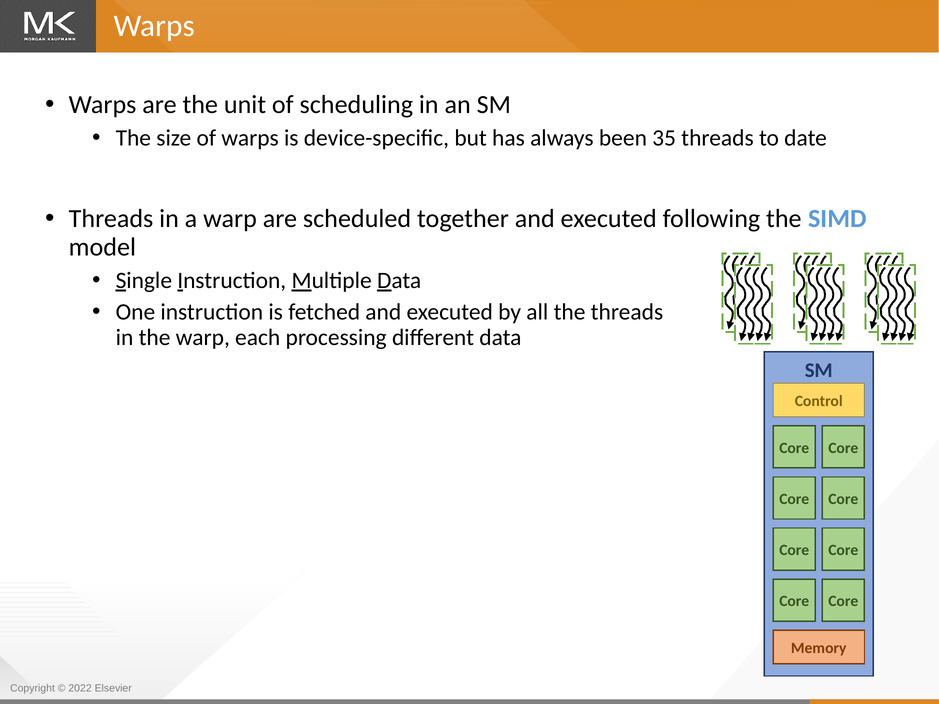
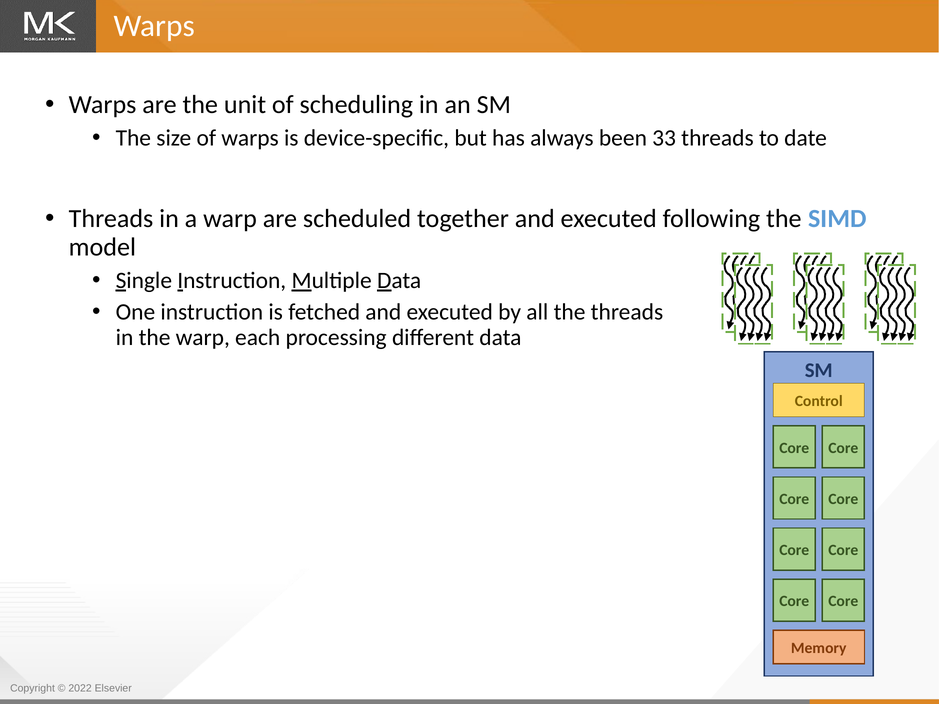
35: 35 -> 33 (664, 138)
